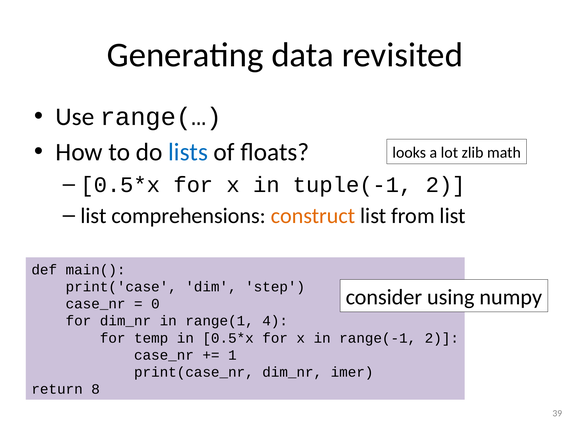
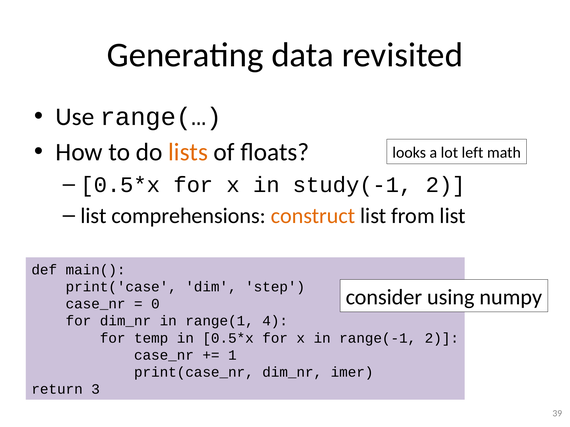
lists colour: blue -> orange (188, 152)
zlib: zlib -> left (472, 153)
tuple(-1: tuple(-1 -> study(-1 (353, 185)
8: 8 -> 3 (96, 390)
